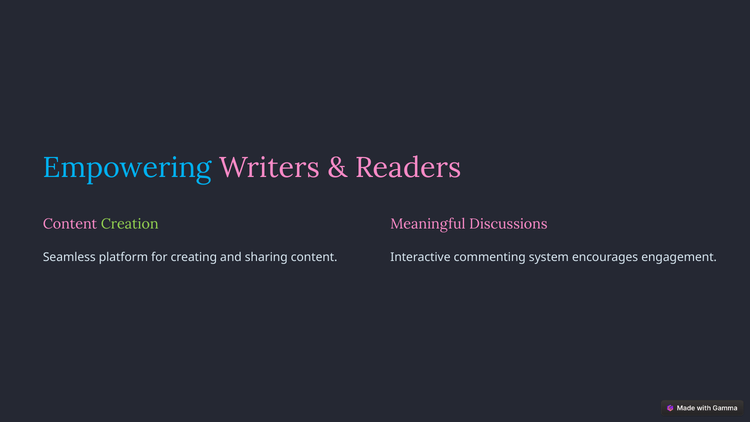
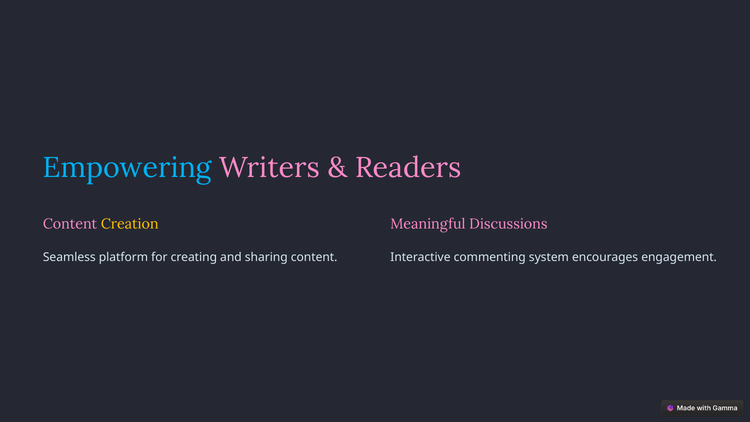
Creation colour: light green -> yellow (130, 224)
